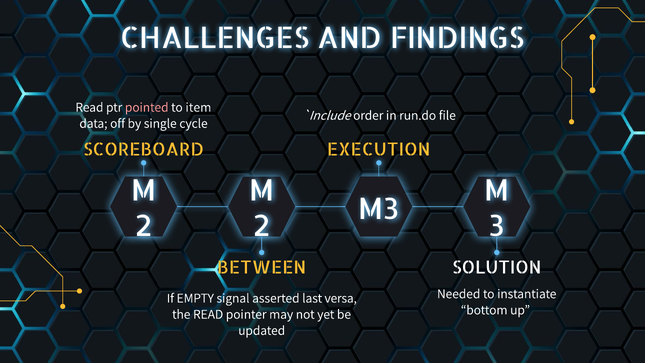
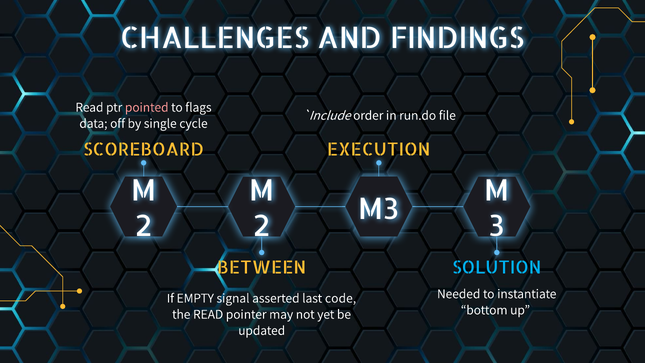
item: item -> flags (198, 107)
SOLUTION colour: white -> light blue (497, 268)
versa: versa -> code (341, 298)
